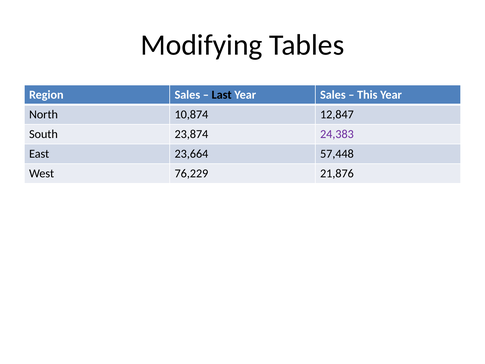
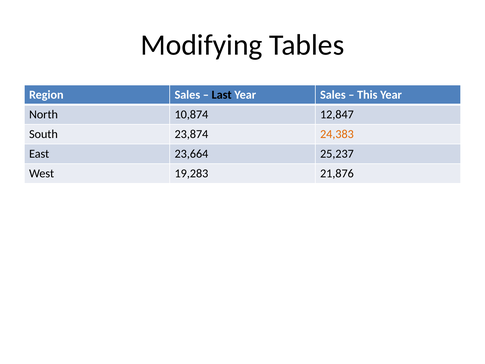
24,383 colour: purple -> orange (337, 134)
57,448: 57,448 -> 25,237 (337, 154)
76,229: 76,229 -> 19,283 (191, 174)
